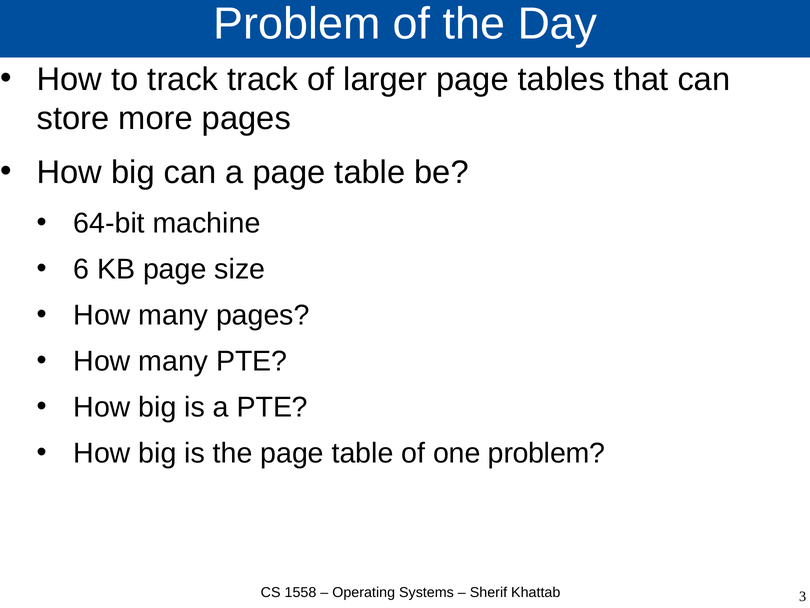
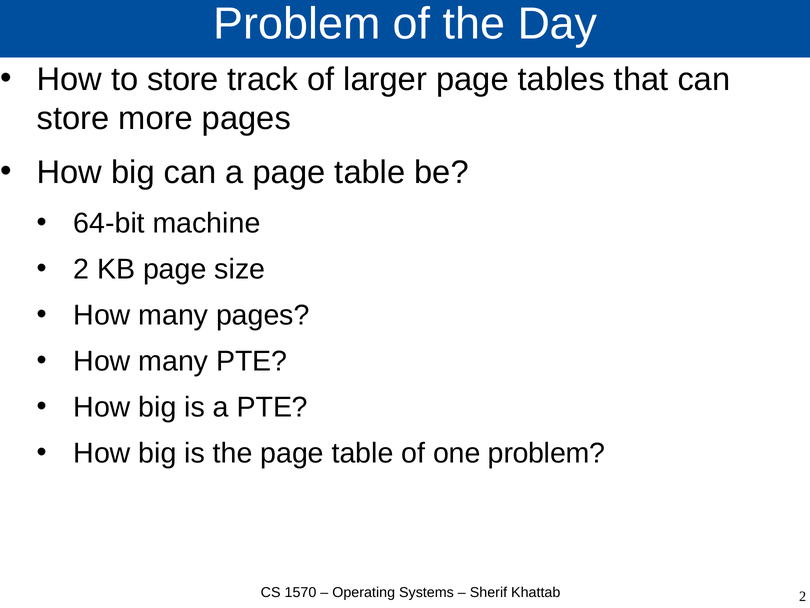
to track: track -> store (183, 79)
6: 6 -> 2 (81, 269)
1558: 1558 -> 1570 (300, 592)
Khattab 3: 3 -> 2 (803, 596)
